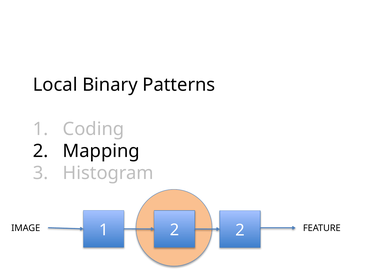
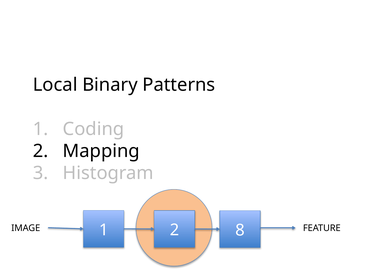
2 2: 2 -> 8 (240, 230)
